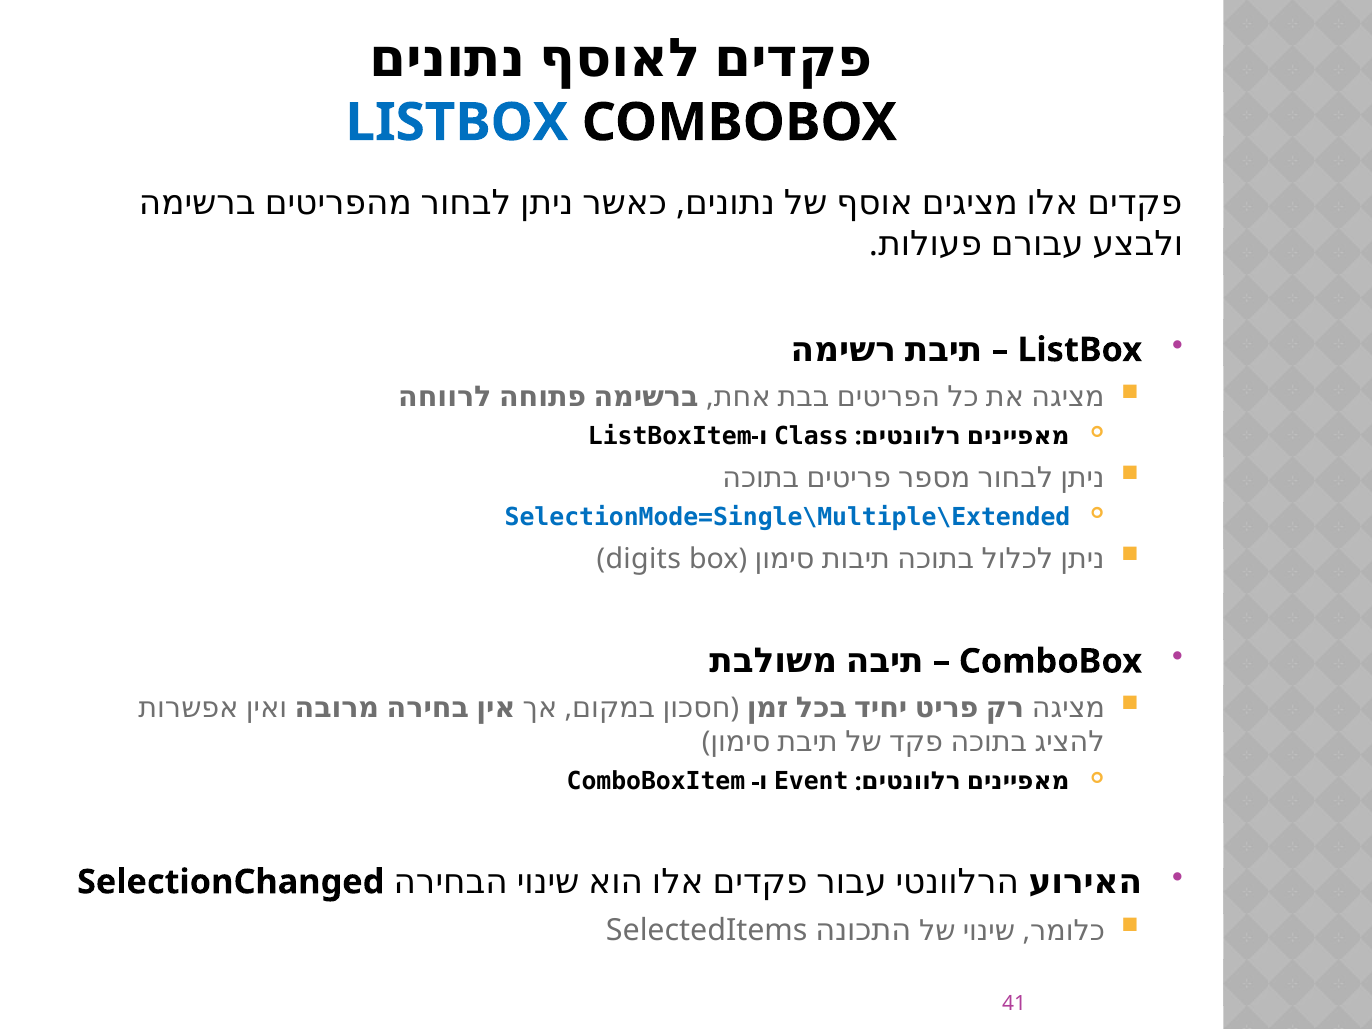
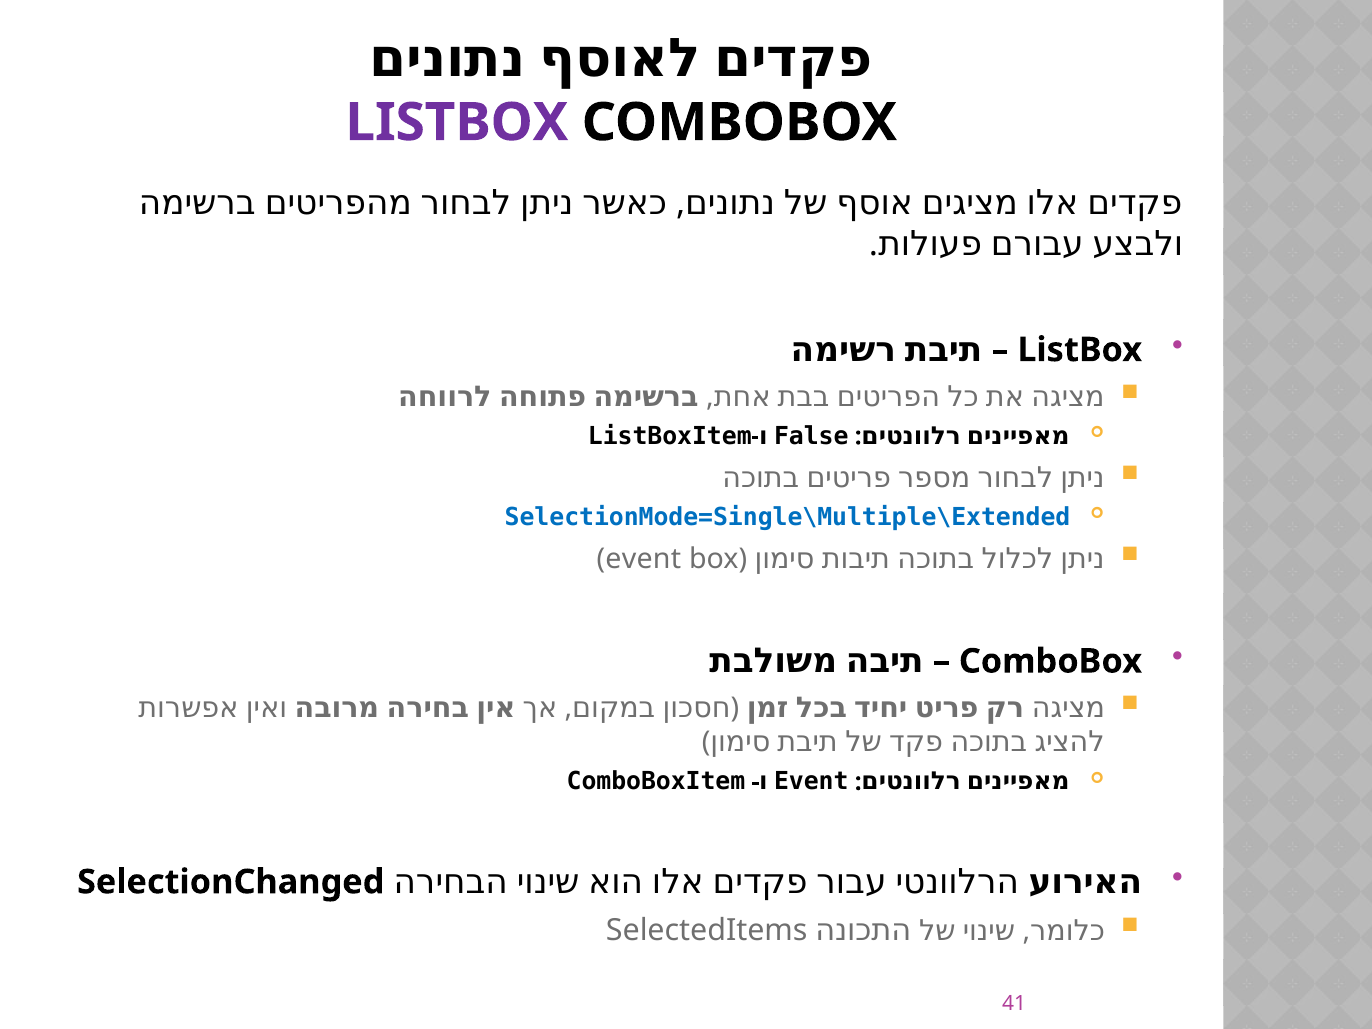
LISTBOX colour: blue -> purple (457, 123)
Class: Class -> False (811, 436)
digits: digits -> event (643, 559)
